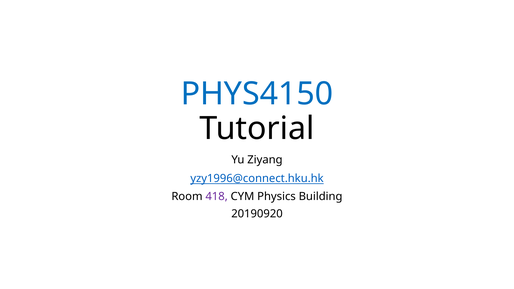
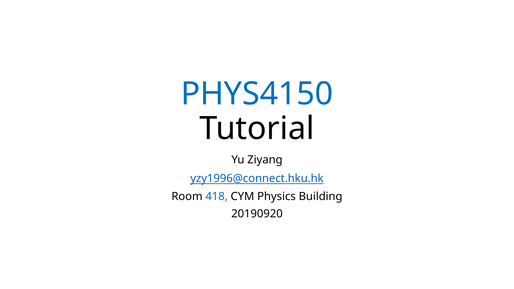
418 colour: purple -> blue (217, 196)
